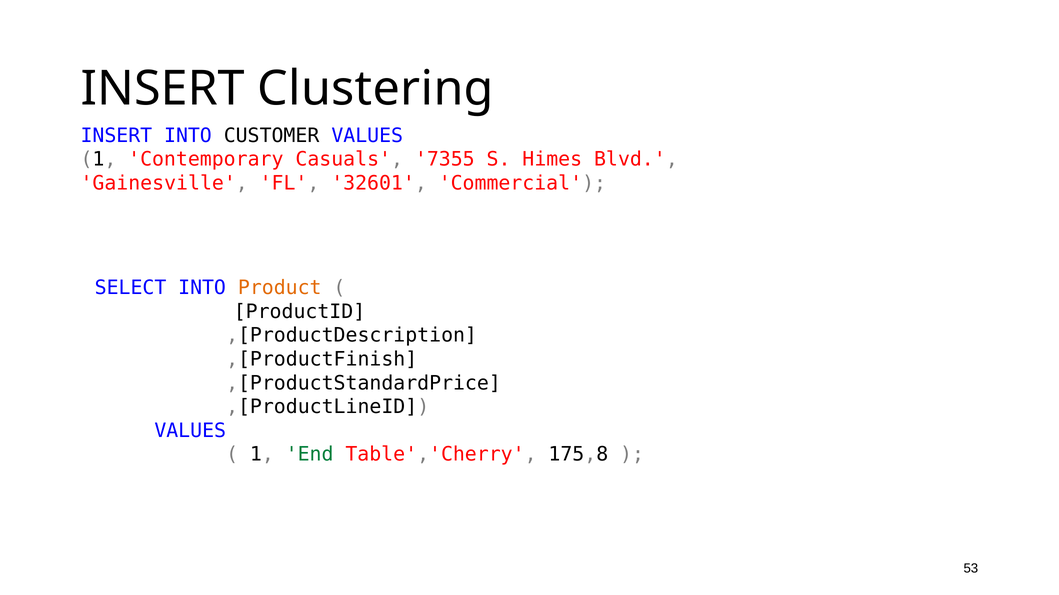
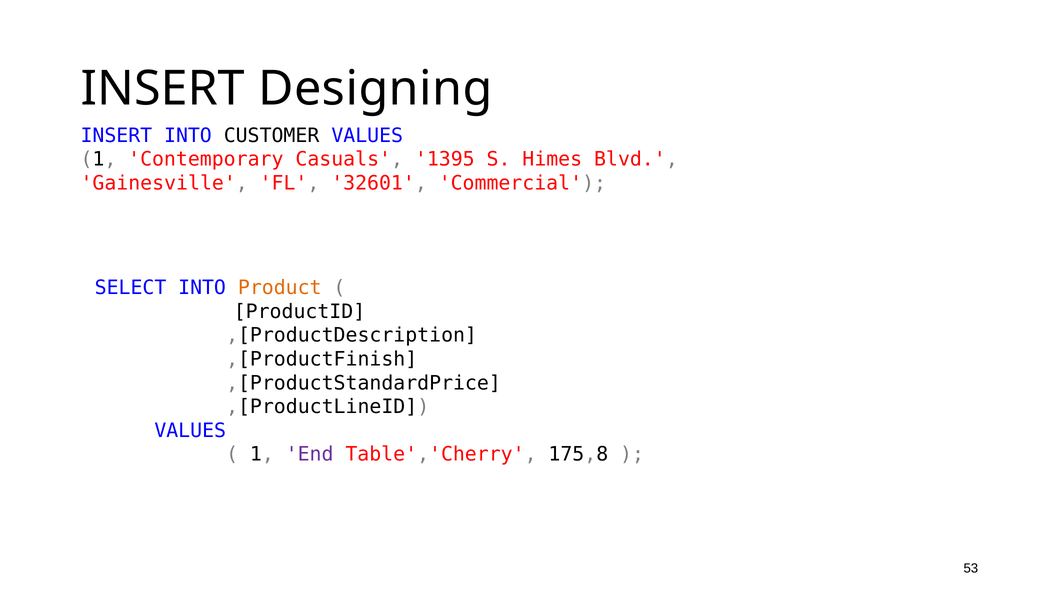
Clustering: Clustering -> Designing (375, 89)
7355: 7355 -> 1395 (445, 160)
End colour: green -> purple (310, 455)
